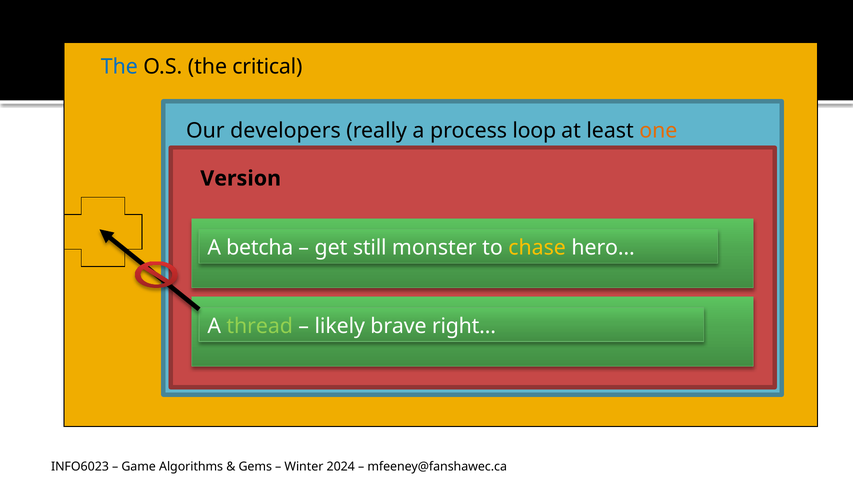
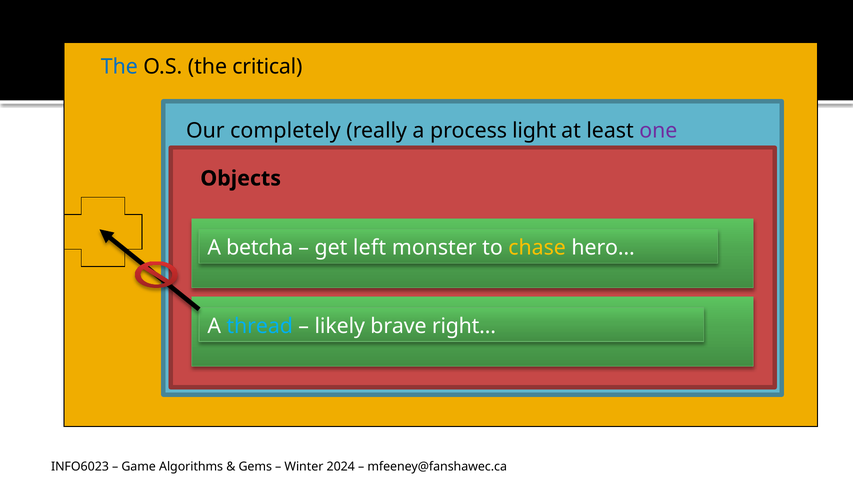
developers: developers -> completely (285, 130)
loop: loop -> light (534, 130)
one colour: orange -> purple (658, 130)
Version: Version -> Objects (241, 178)
still: still -> left (370, 248)
thread colour: light green -> light blue (260, 326)
